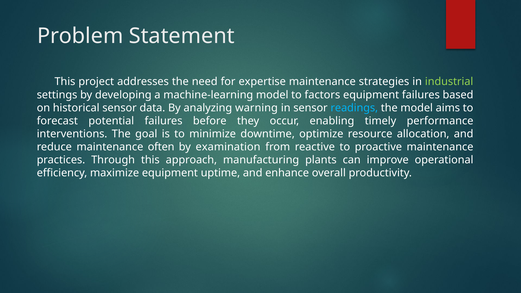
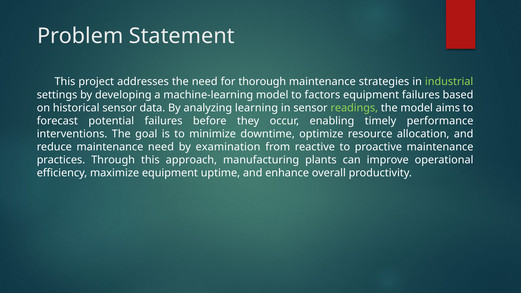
expertise: expertise -> thorough (262, 82)
warning: warning -> learning (256, 108)
readings colour: light blue -> light green (354, 108)
maintenance often: often -> need (161, 147)
